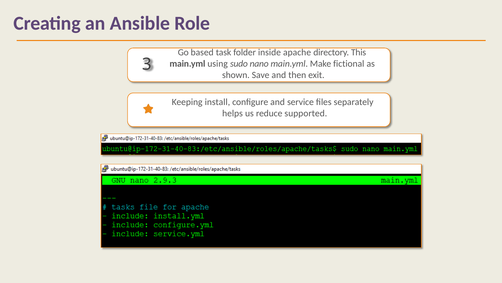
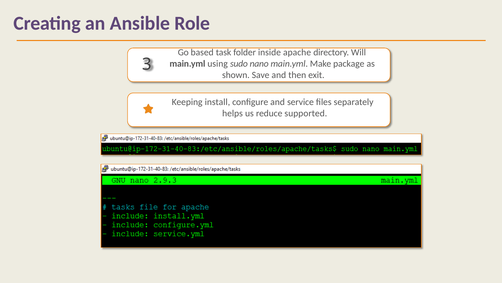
This: This -> Will (358, 52)
fictional: fictional -> package (349, 64)
